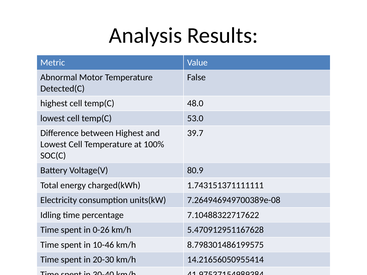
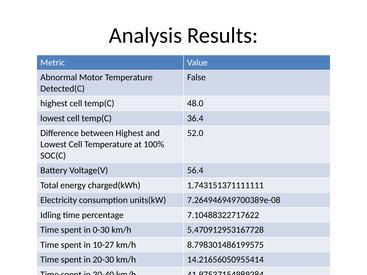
53.0: 53.0 -> 36.4 (195, 118)
39.7: 39.7 -> 52.0 (195, 133)
80.9: 80.9 -> 56.4 (195, 171)
0-26: 0-26 -> 0-30 (101, 230)
5.470912951167628: 5.470912951167628 -> 5.470912953167728 (225, 230)
10-46: 10-46 -> 10-27 (103, 245)
